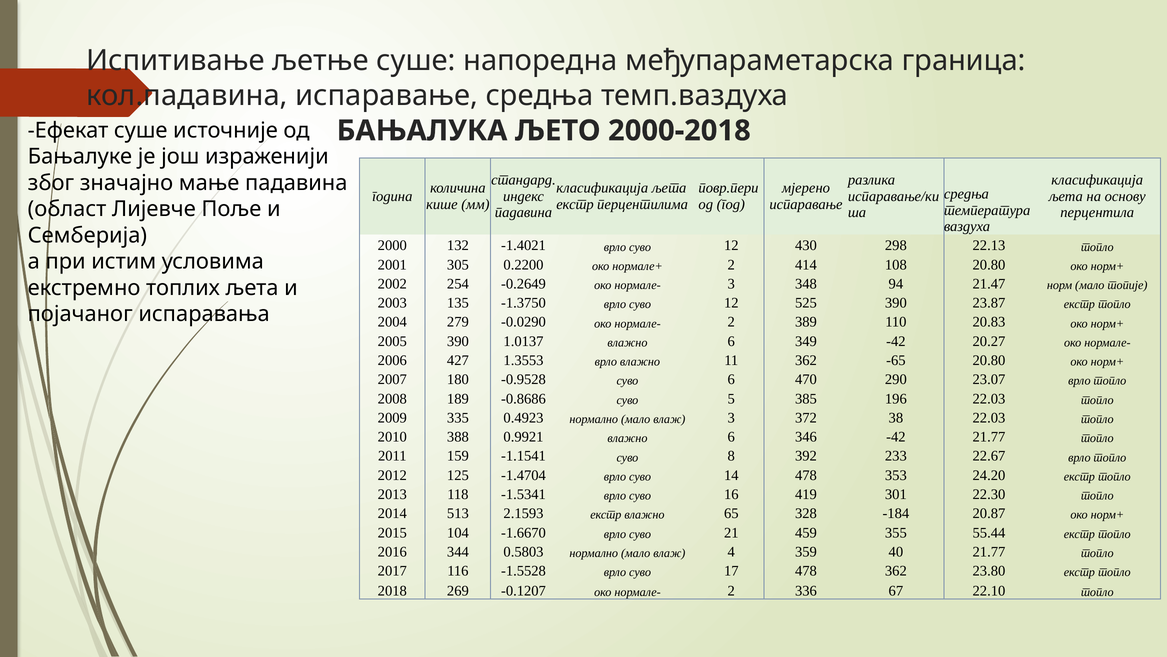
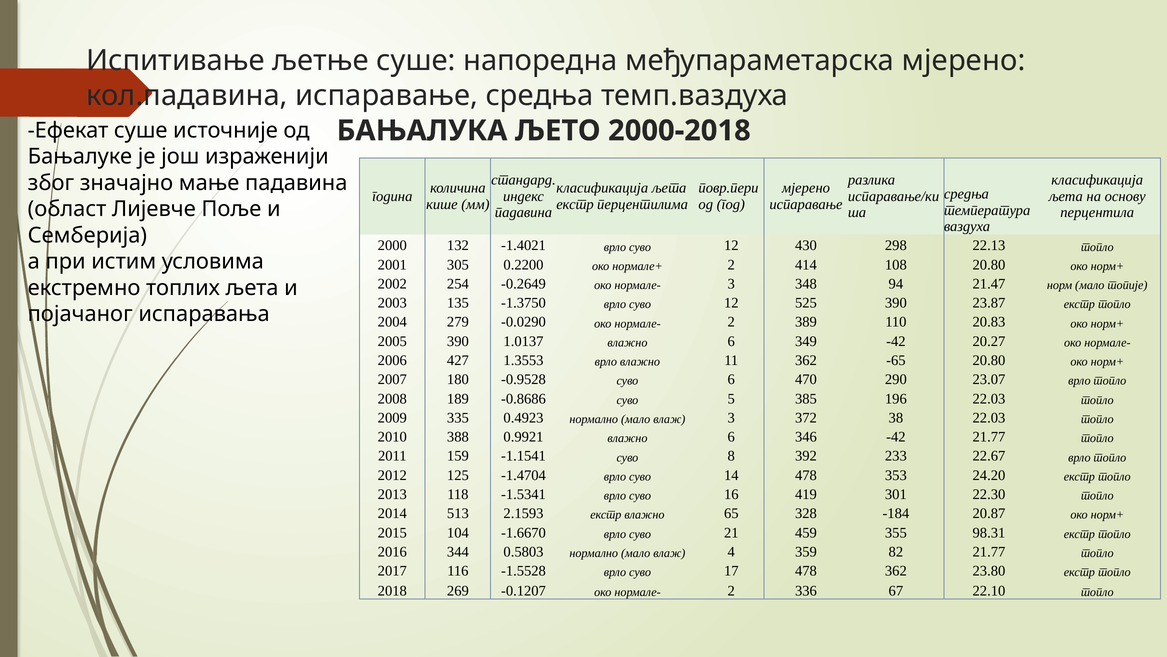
међупараметарска граница: граница -> мјерено (964, 61)
55.44: 55.44 -> 98.31 (989, 532)
40: 40 -> 82 (896, 551)
